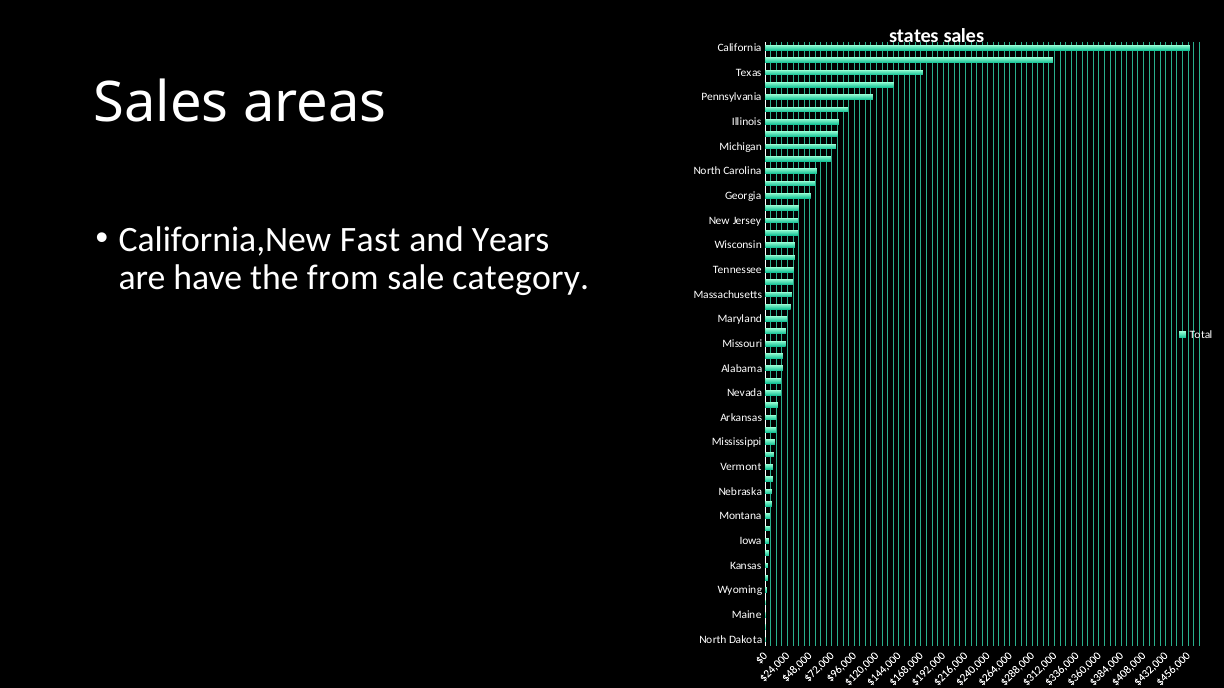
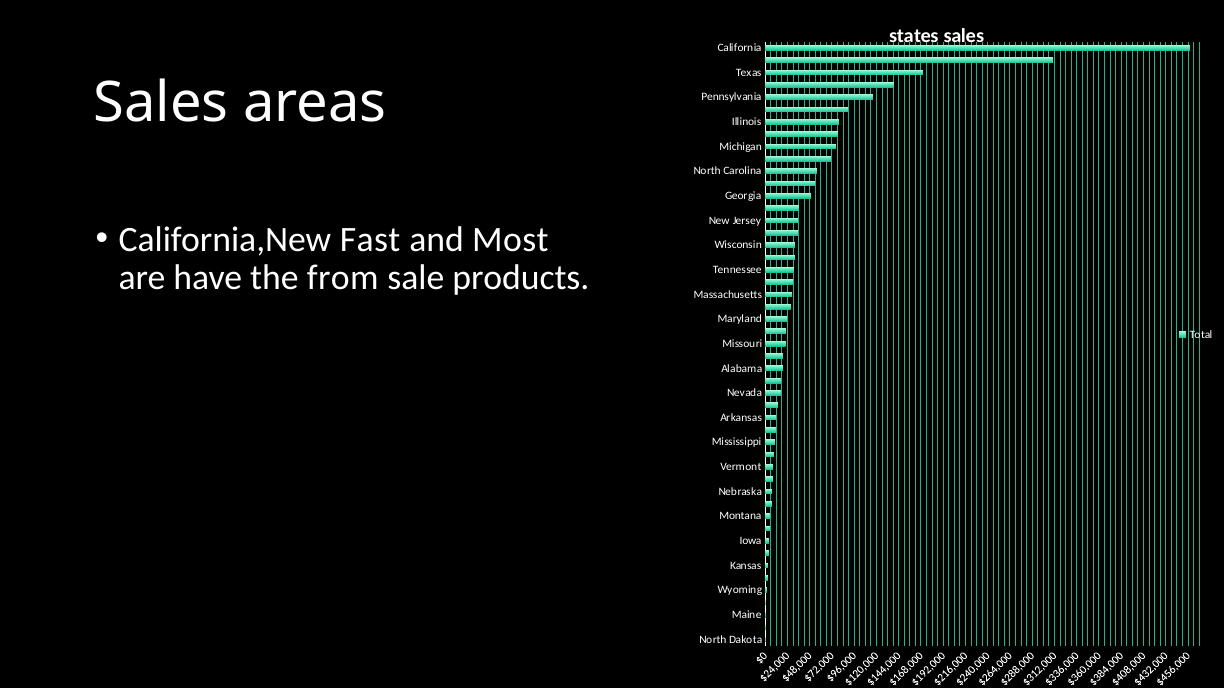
Years: Years -> Most (510, 240)
category: category -> products (521, 278)
